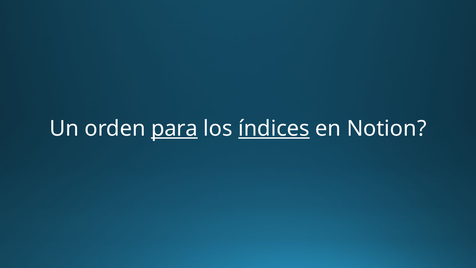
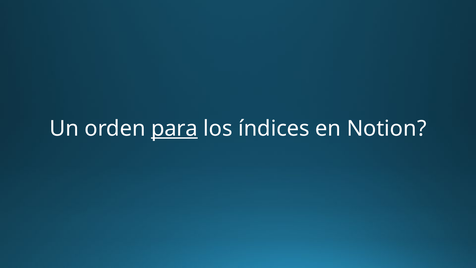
índices underline: present -> none (274, 129)
